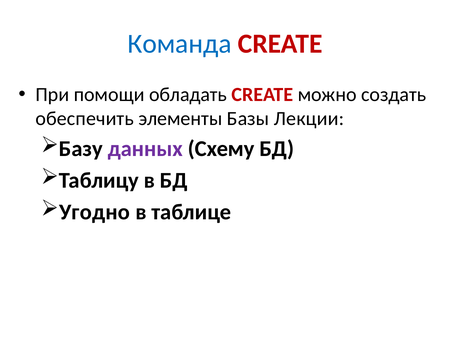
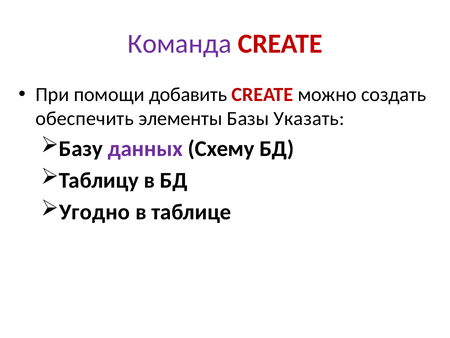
Команда colour: blue -> purple (180, 44)
обладать: обладать -> добавить (188, 94)
Лекции: Лекции -> Указать (309, 118)
